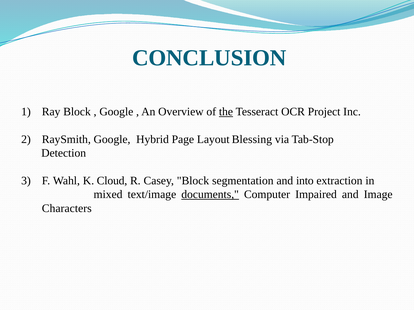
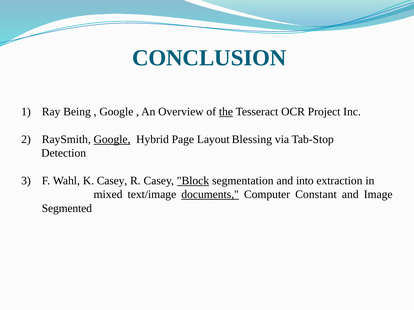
Ray Block: Block -> Being (77, 112)
Google underline: none -> present (112, 140)
K Cloud: Cloud -> Casey (112, 181)
Block underline: none -> present (193, 181)
Impaired: Impaired -> Constant (316, 195)
Characters: Characters -> Segmented (67, 209)
